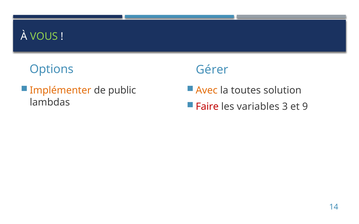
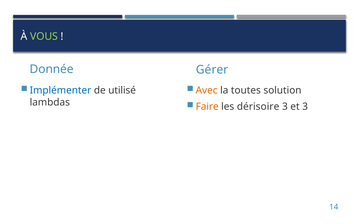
Options: Options -> Donnée (52, 69)
Implémenter colour: orange -> blue (61, 90)
public: public -> utilisé (122, 90)
Faire colour: red -> orange (207, 107)
variables: variables -> dérisoire (258, 107)
et 9: 9 -> 3 (305, 107)
